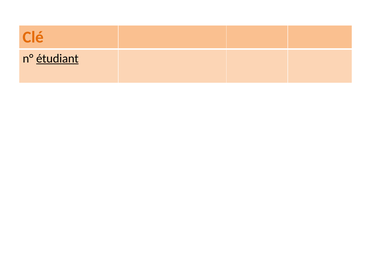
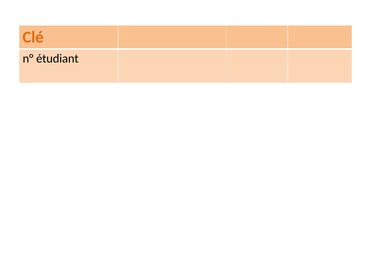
étudiant underline: present -> none (57, 59)
